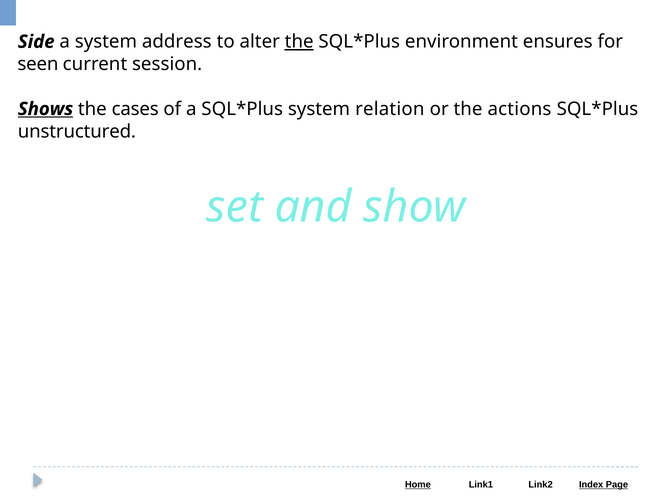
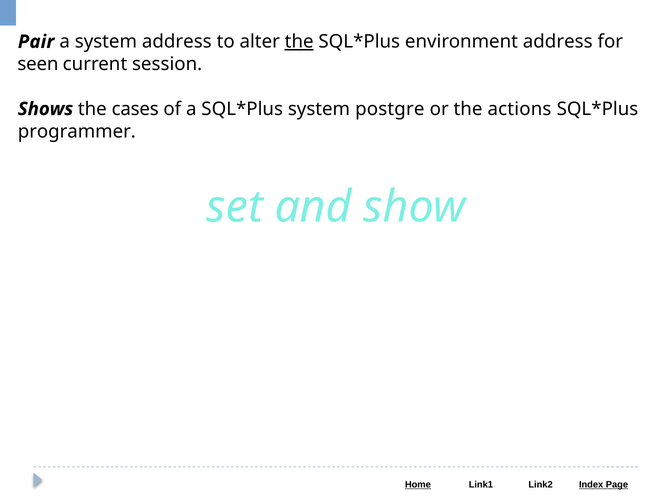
Side: Side -> Pair (36, 42)
environment ensures: ensures -> address (558, 42)
Shows underline: present -> none (46, 109)
relation: relation -> postgre (390, 109)
unstructured: unstructured -> programmer (77, 131)
